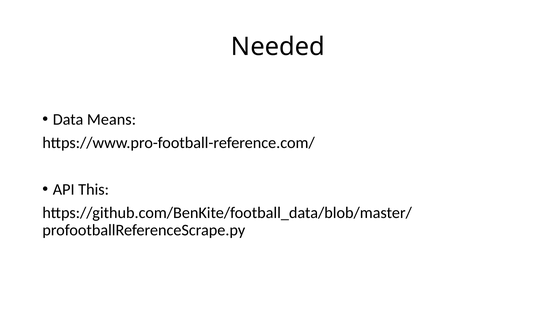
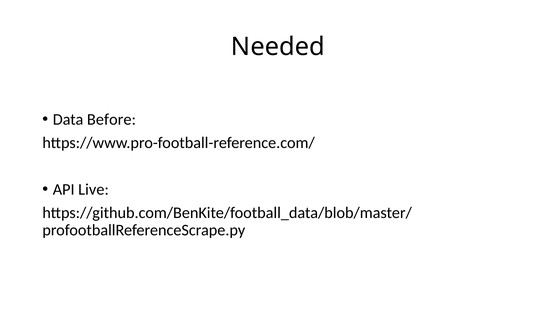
Means: Means -> Before (111, 119)
This: This -> Live (94, 189)
